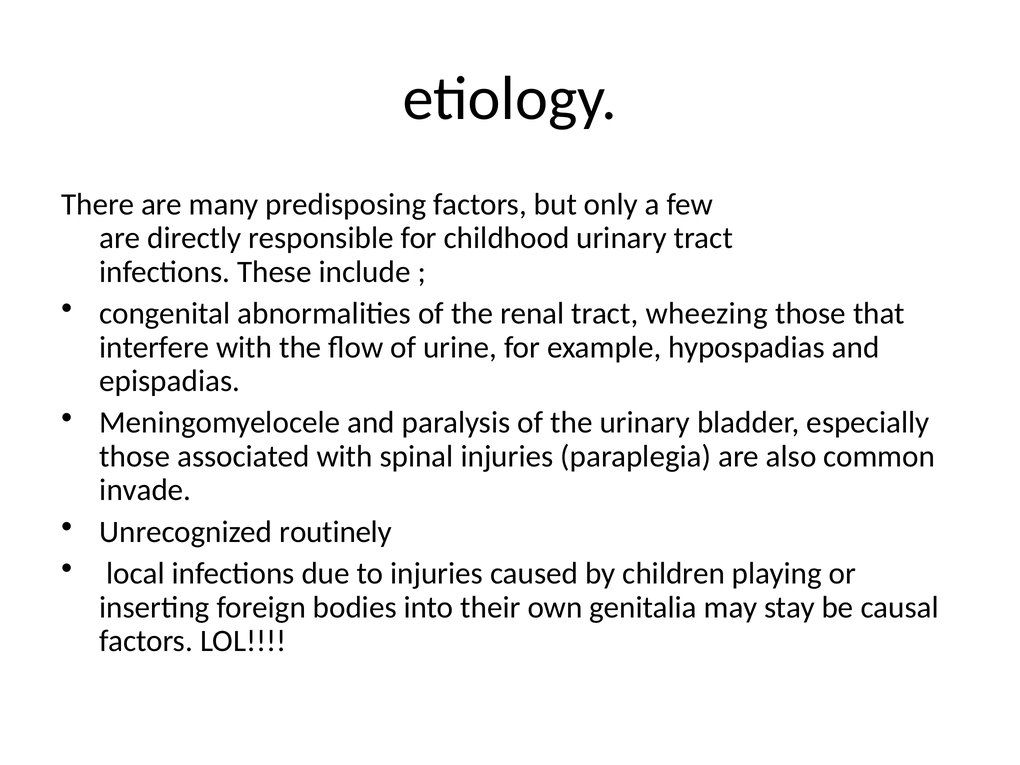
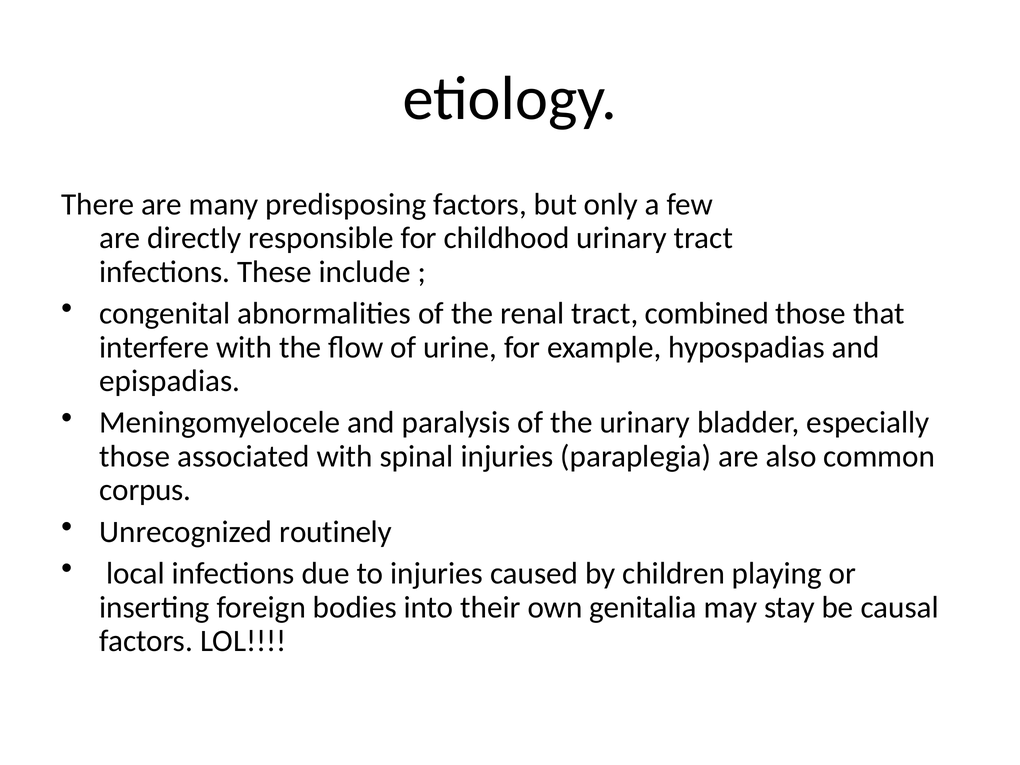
wheezing: wheezing -> combined (707, 314)
invade: invade -> corpus (145, 490)
